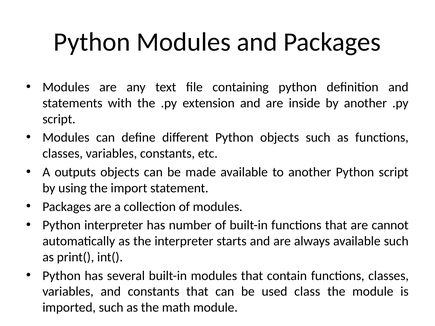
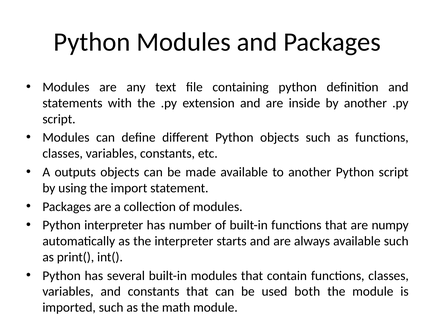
cannot: cannot -> numpy (390, 225)
class: class -> both (307, 292)
